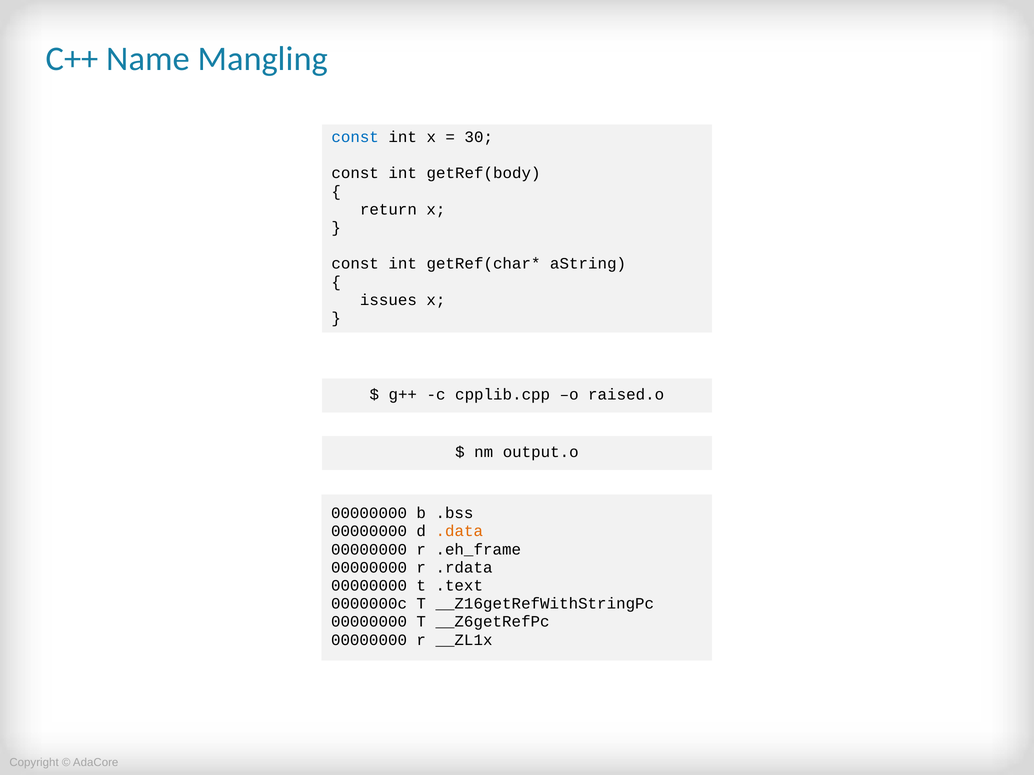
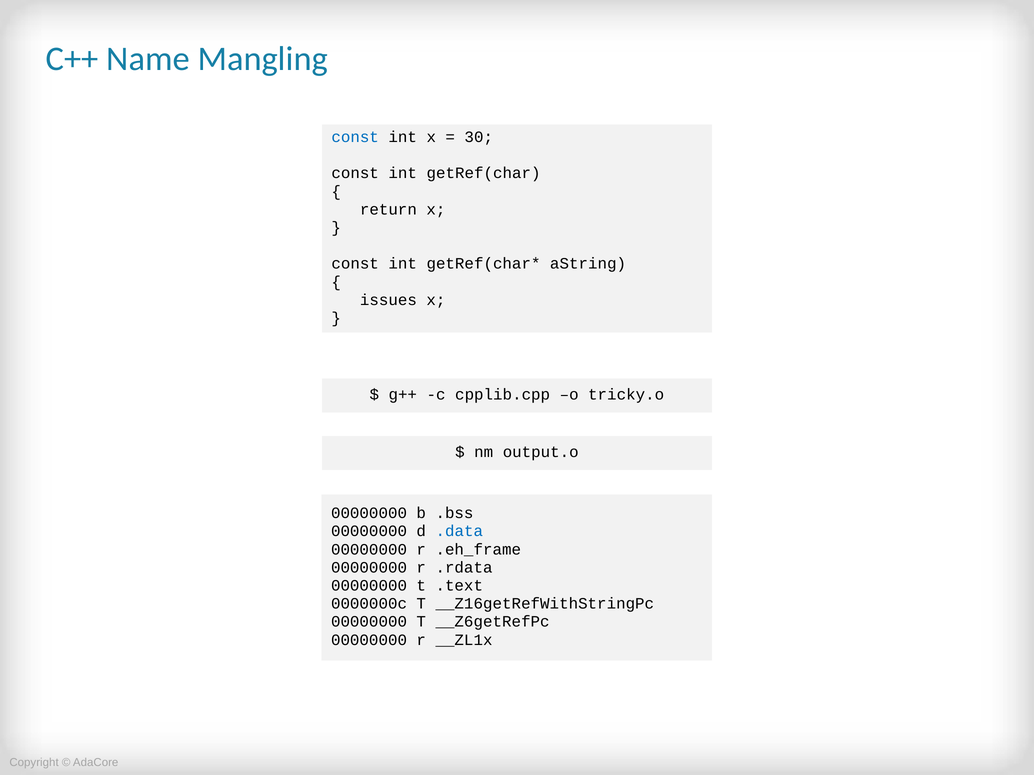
getRef(body: getRef(body -> getRef(char (484, 173)
raised.o: raised.o -> tricky.o (626, 395)
.data colour: orange -> blue (459, 532)
